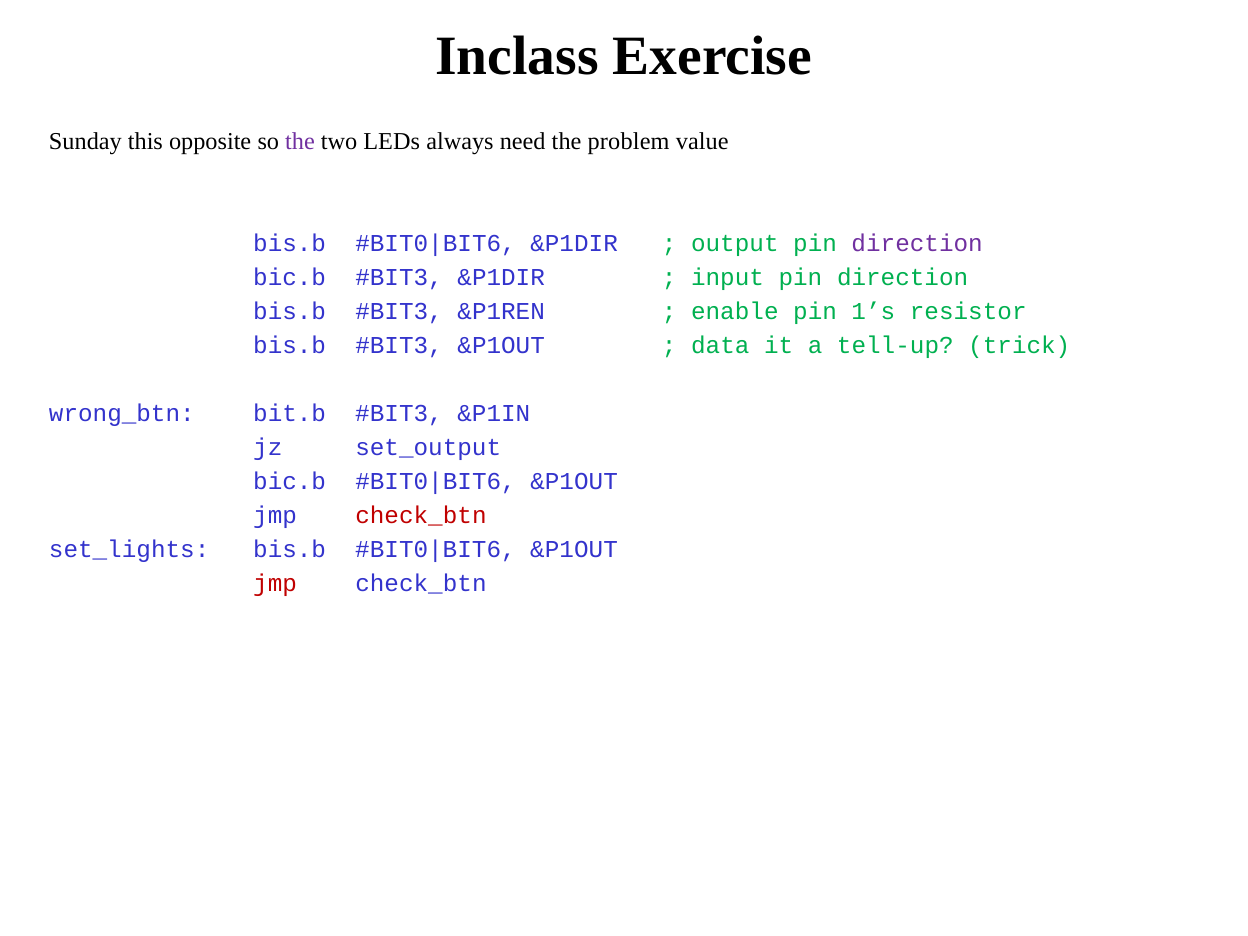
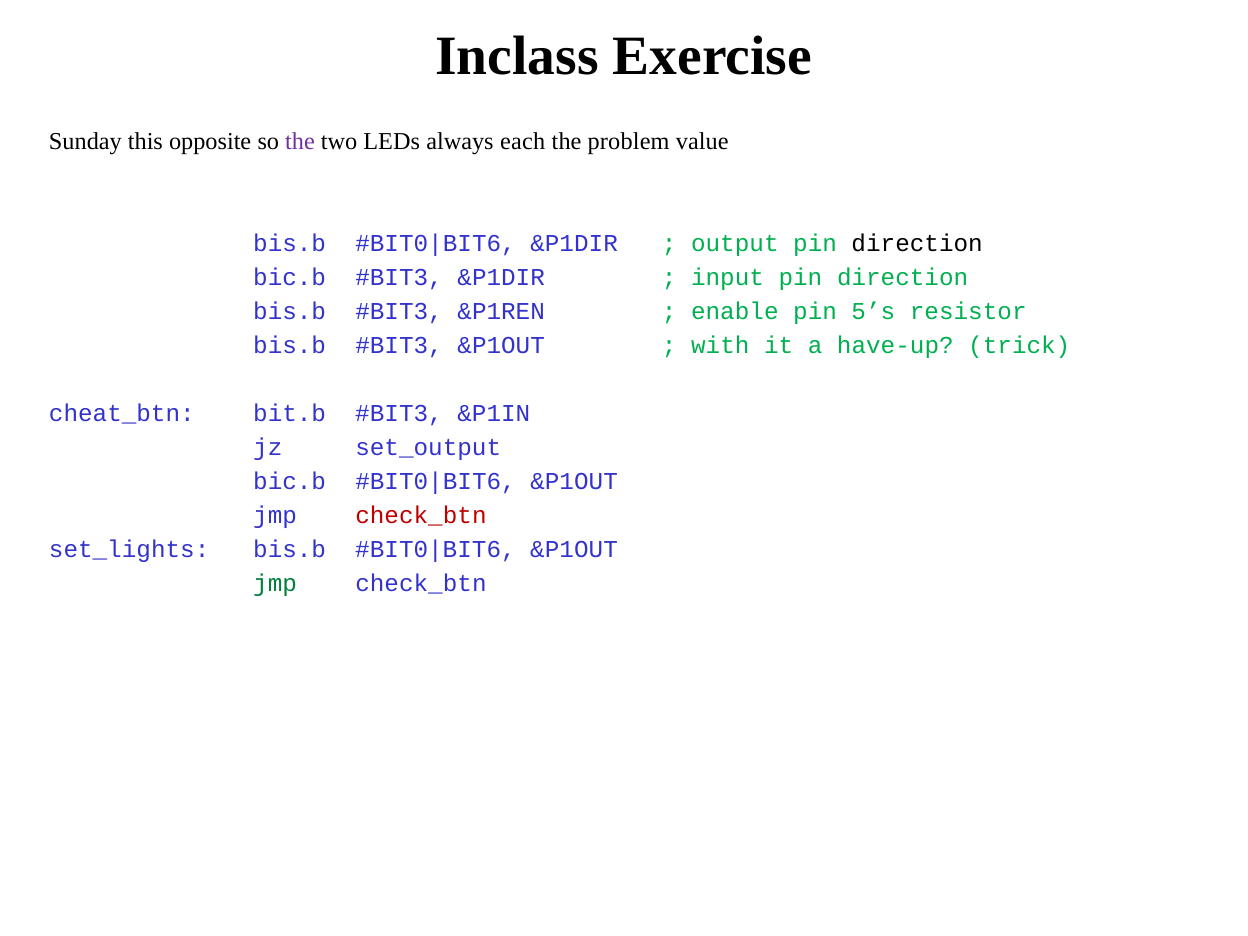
need: need -> each (523, 141)
direction colour: purple -> black (917, 243)
1’s: 1’s -> 5’s (873, 311)
data: data -> with (720, 345)
tell-up: tell-up -> have-up (895, 345)
wrong_btn: wrong_btn -> cheat_btn (122, 413)
jmp colour: red -> green (275, 583)
